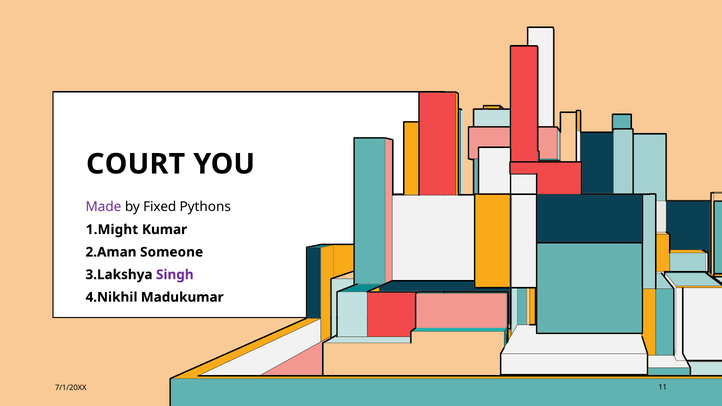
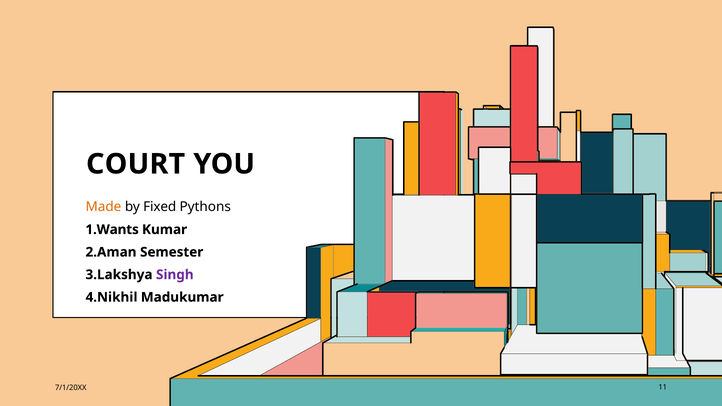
Made colour: purple -> orange (103, 207)
1.Might: 1.Might -> 1.Wants (112, 230)
Someone: Someone -> Semester (172, 252)
